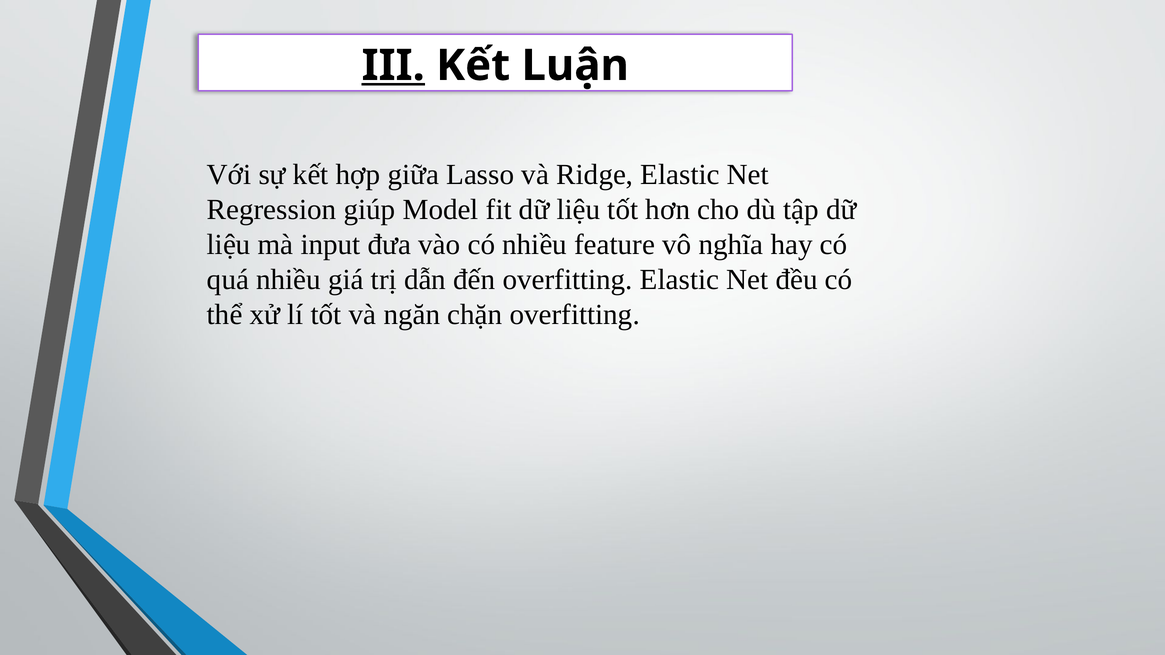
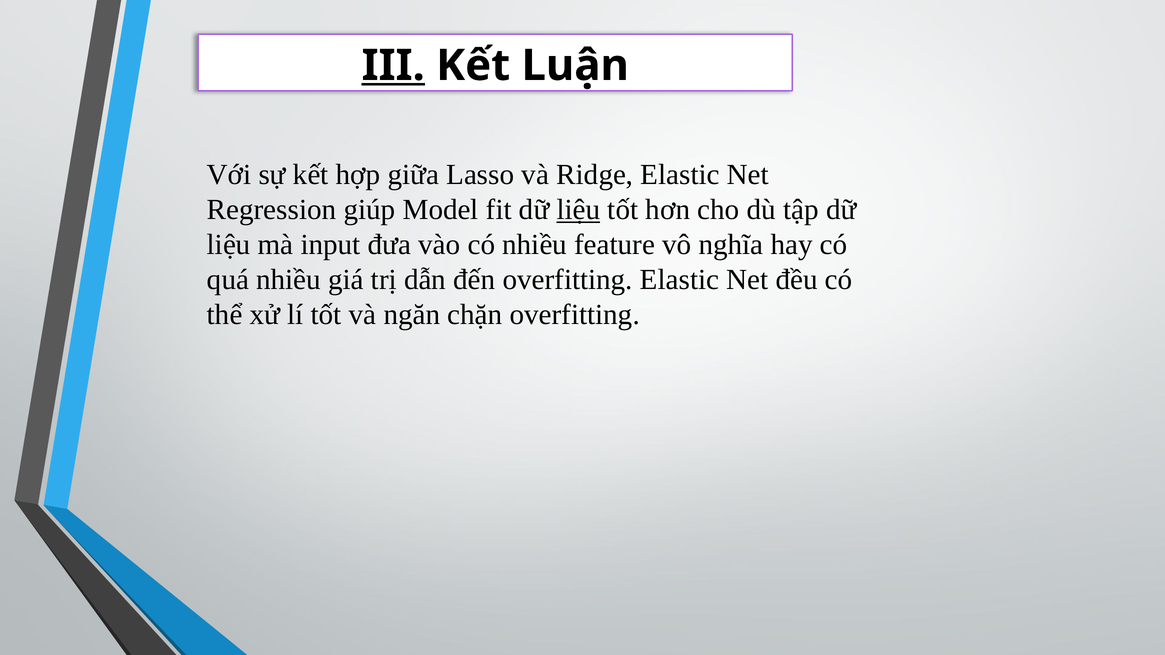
liệu underline: none -> present (578, 210)
